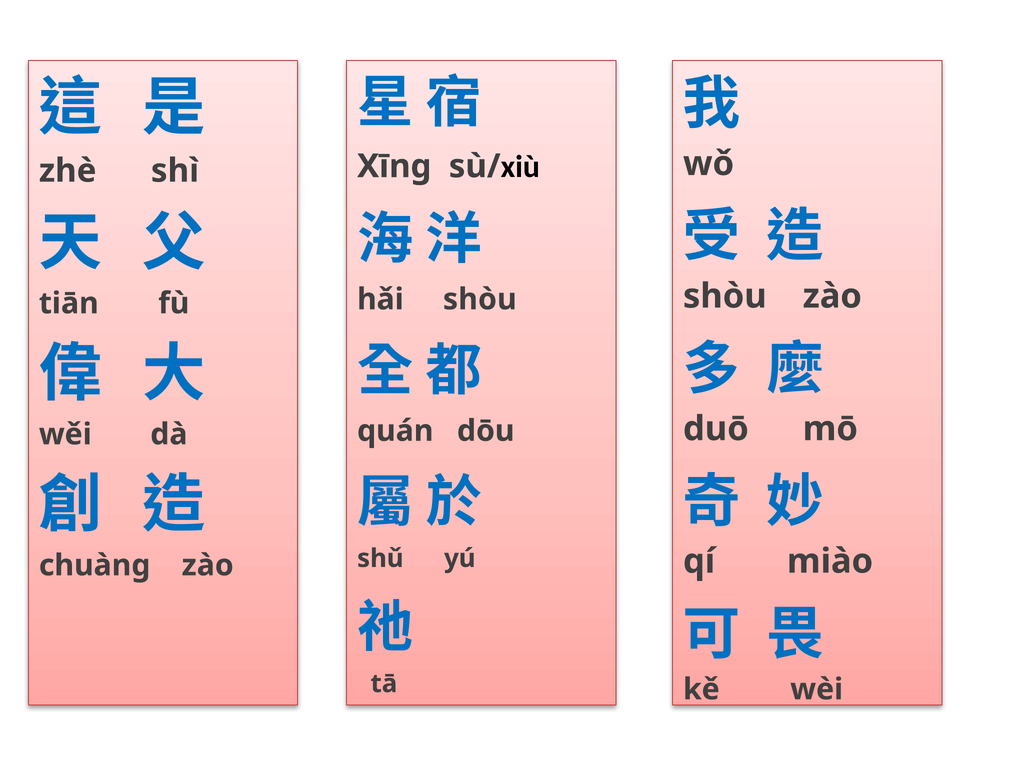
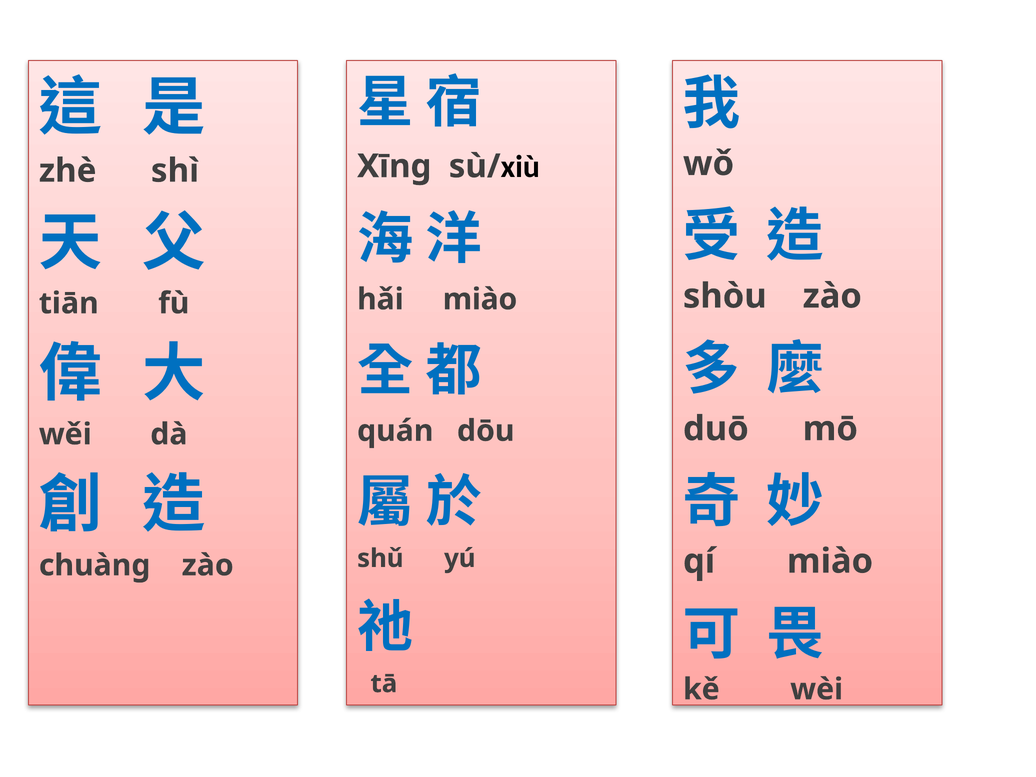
hǎi shòu: shòu -> miào (480, 299)
